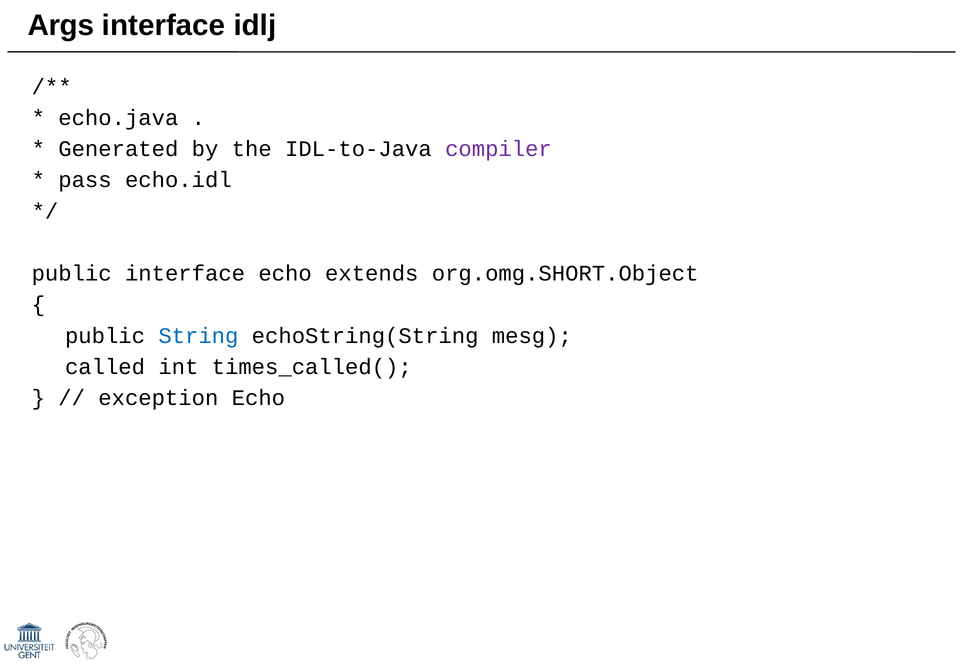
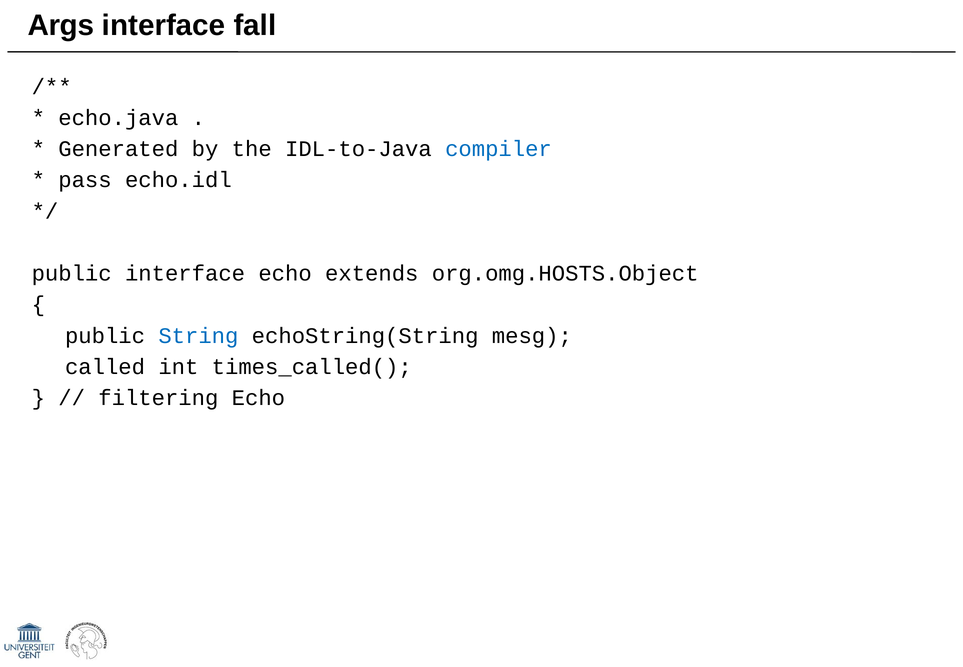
idlj: idlj -> fall (255, 25)
compiler colour: purple -> blue (498, 149)
org.omg.SHORT.Object: org.omg.SHORT.Object -> org.omg.HOSTS.Object (565, 273)
exception: exception -> filtering (158, 398)
